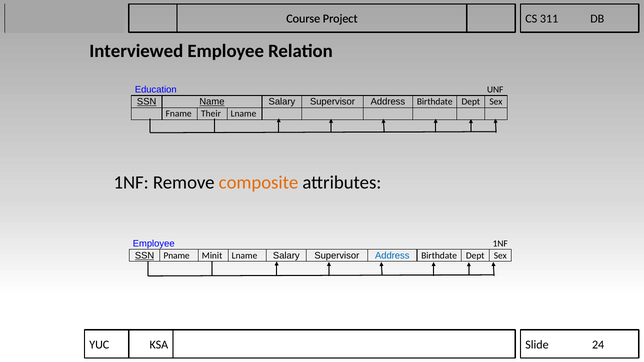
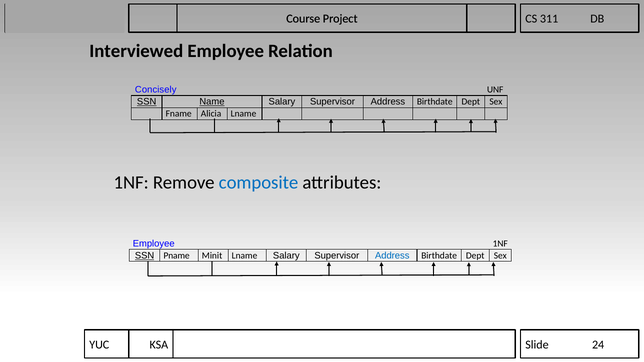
Education: Education -> Concisely (156, 90)
Their: Their -> Alicia (211, 114)
composite colour: orange -> blue (258, 183)
